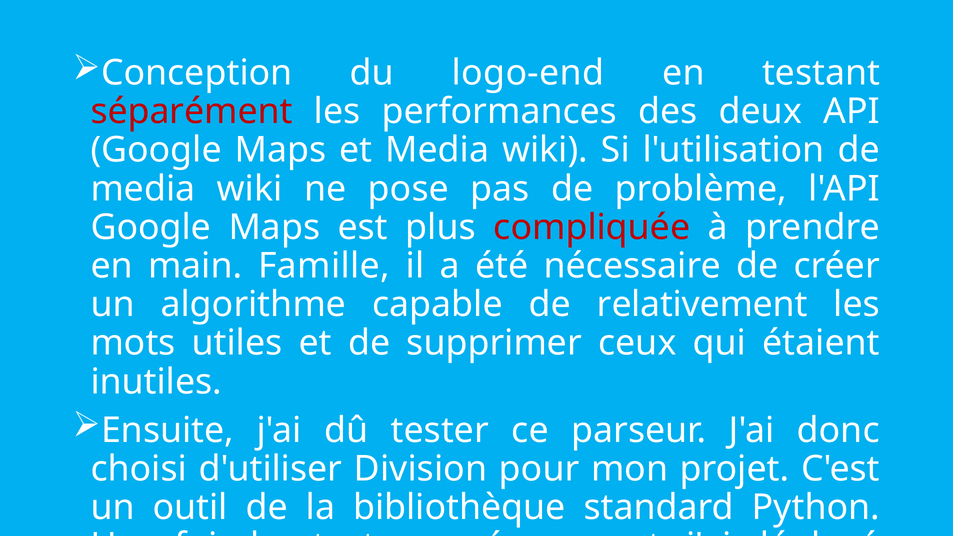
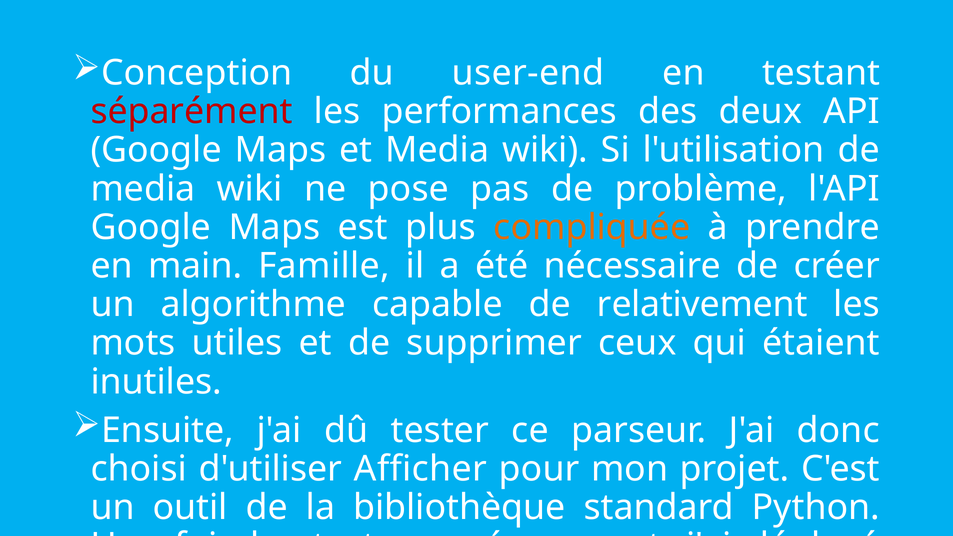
logo-end: logo-end -> user-end (528, 73)
compliquée colour: red -> orange (592, 227)
Division: Division -> Afficher (420, 469)
